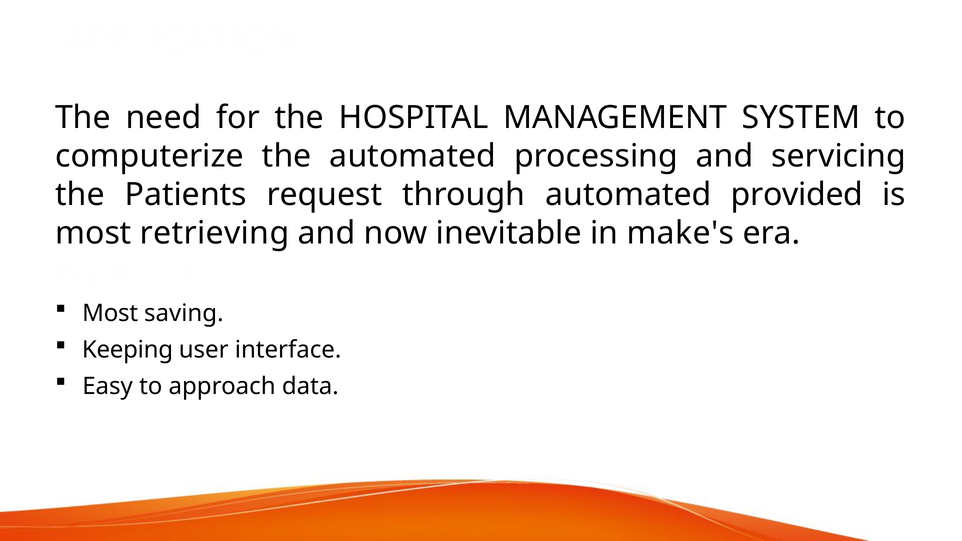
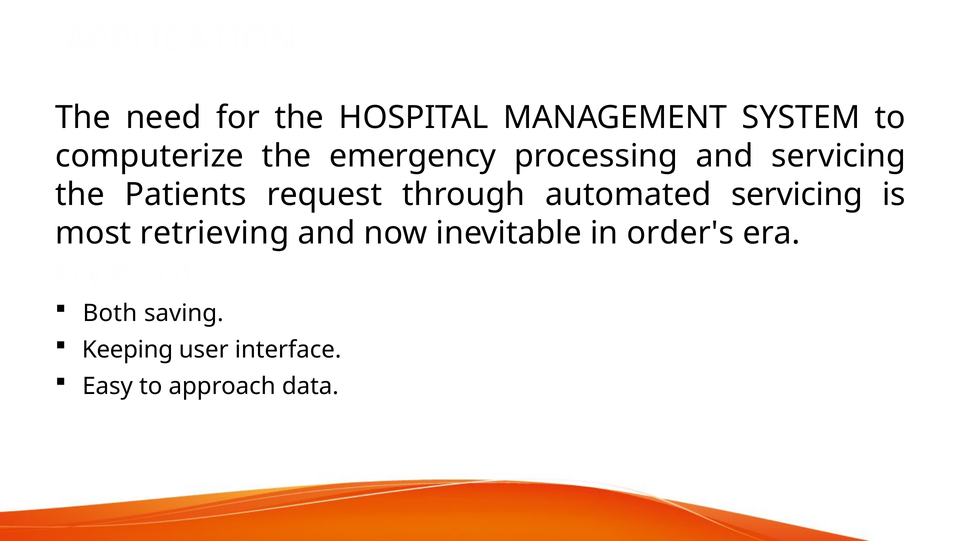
the automated: automated -> emergency (413, 156)
automated provided: provided -> servicing (797, 195)
make's: make's -> order's (680, 233)
Most: Most -> Both (110, 313)
